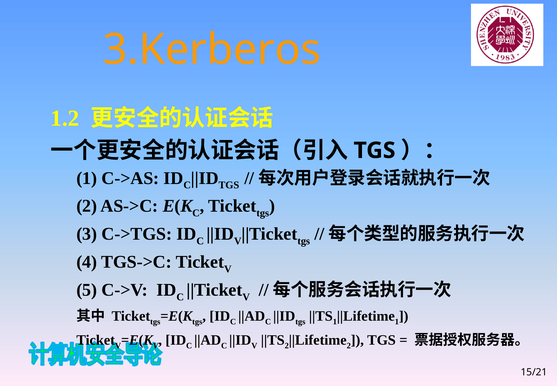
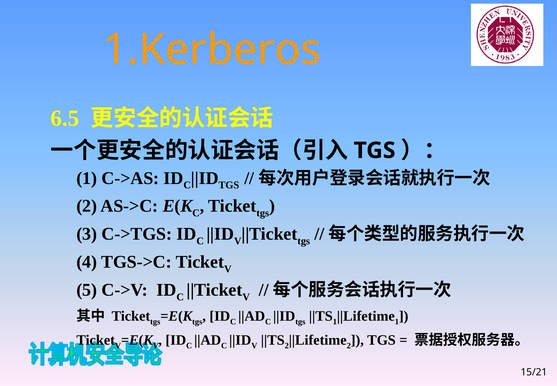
3.Kerberos: 3.Kerberos -> 1.Kerberos (212, 50)
1.2: 1.2 -> 6.5 (65, 118)
